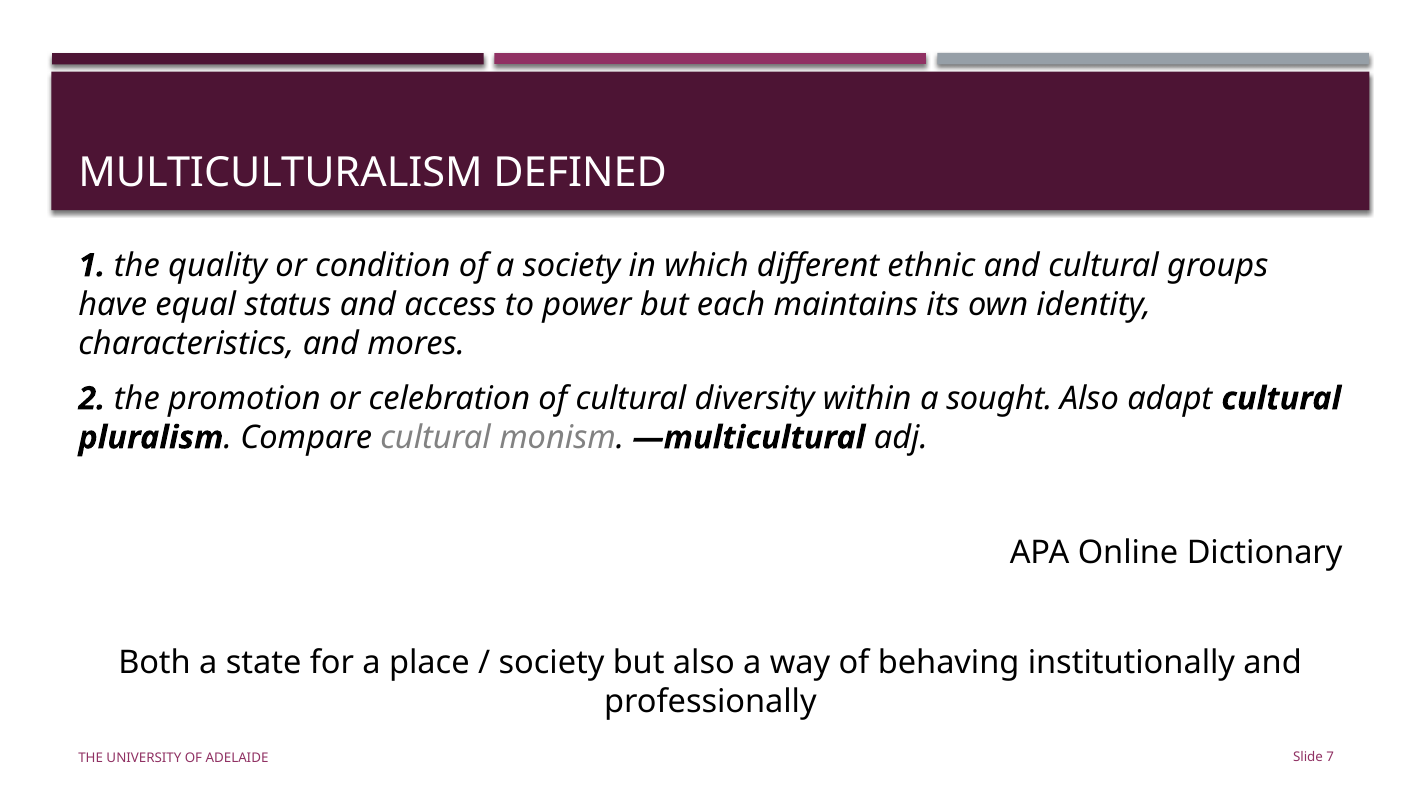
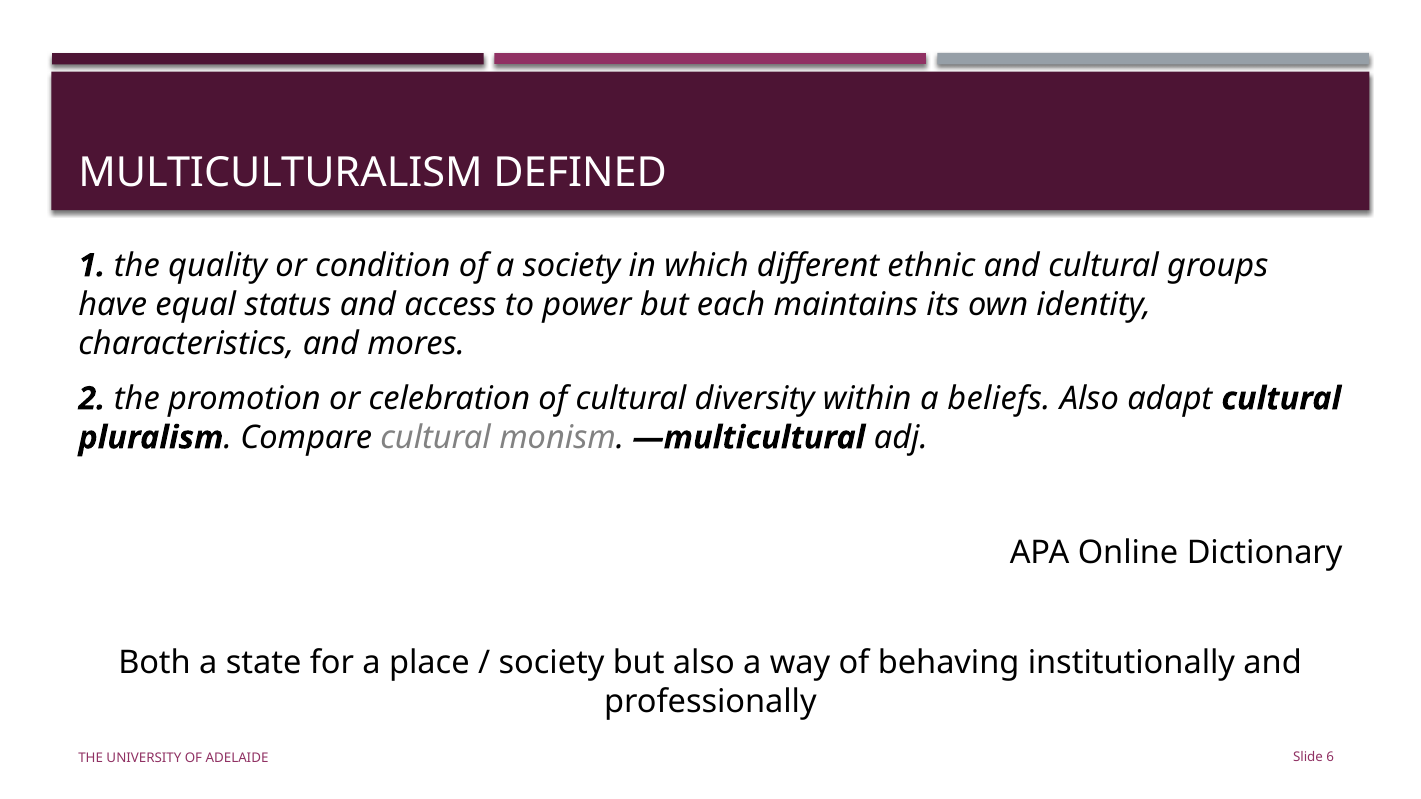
sought: sought -> beliefs (999, 399)
7: 7 -> 6 (1330, 757)
